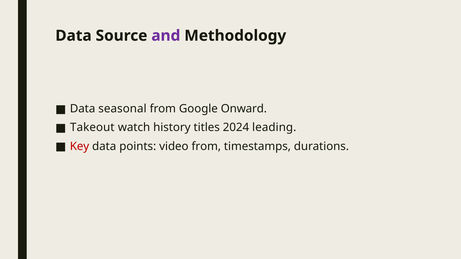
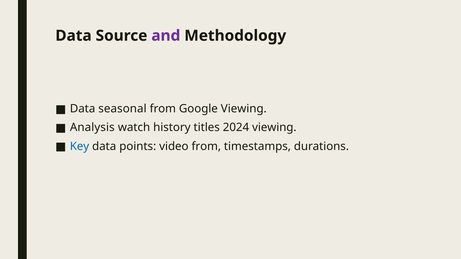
Google Onward: Onward -> Viewing (244, 109)
Takeout: Takeout -> Analysis (92, 128)
2024 leading: leading -> viewing (274, 128)
Key colour: red -> blue (80, 146)
